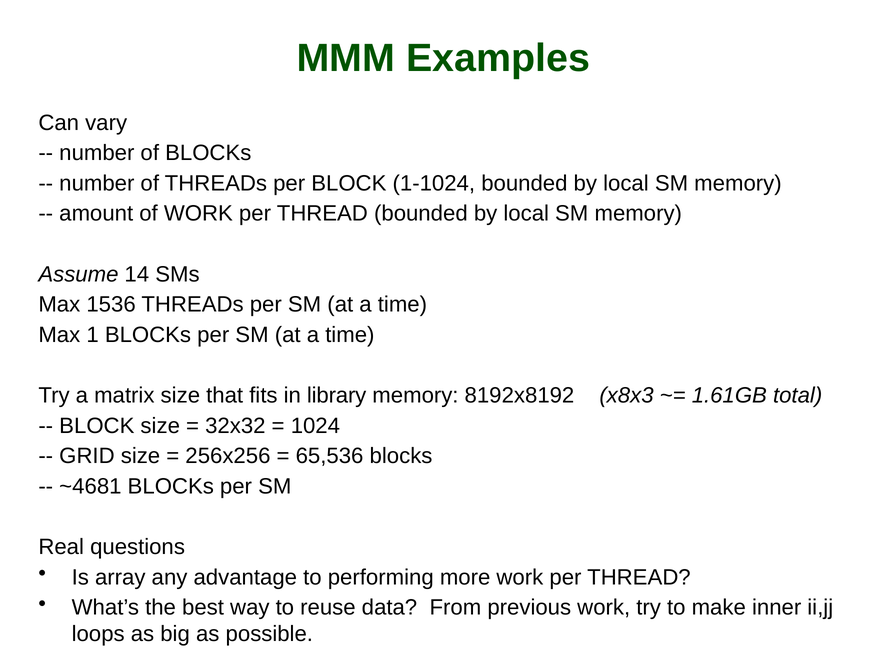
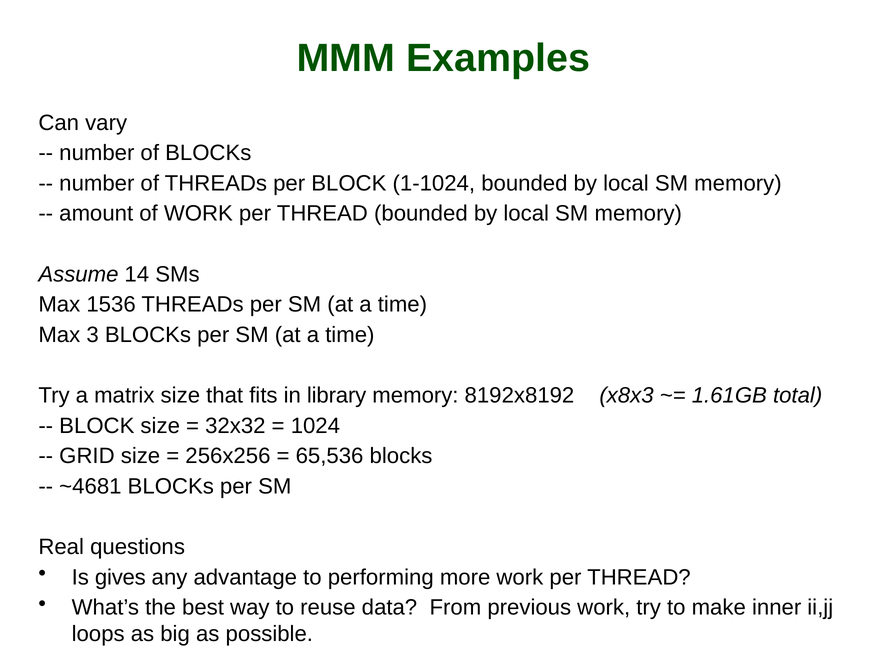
1: 1 -> 3 (93, 335)
array: array -> gives (120, 577)
